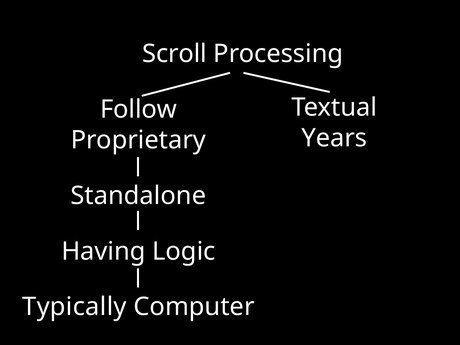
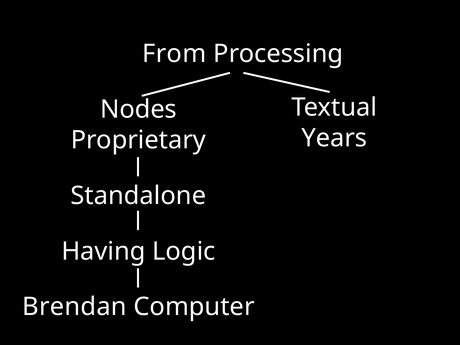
Scroll: Scroll -> From (174, 54)
Follow: Follow -> Nodes (138, 109)
Typically: Typically -> Brendan (74, 307)
